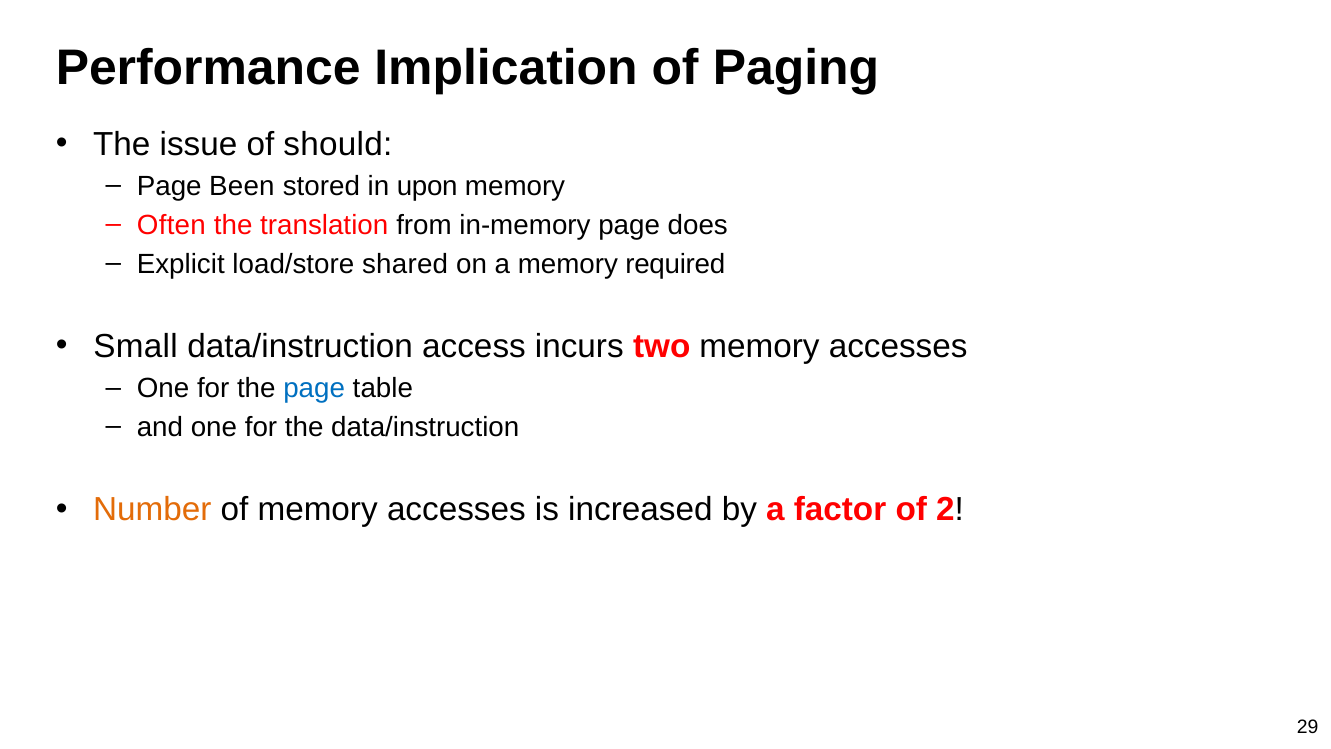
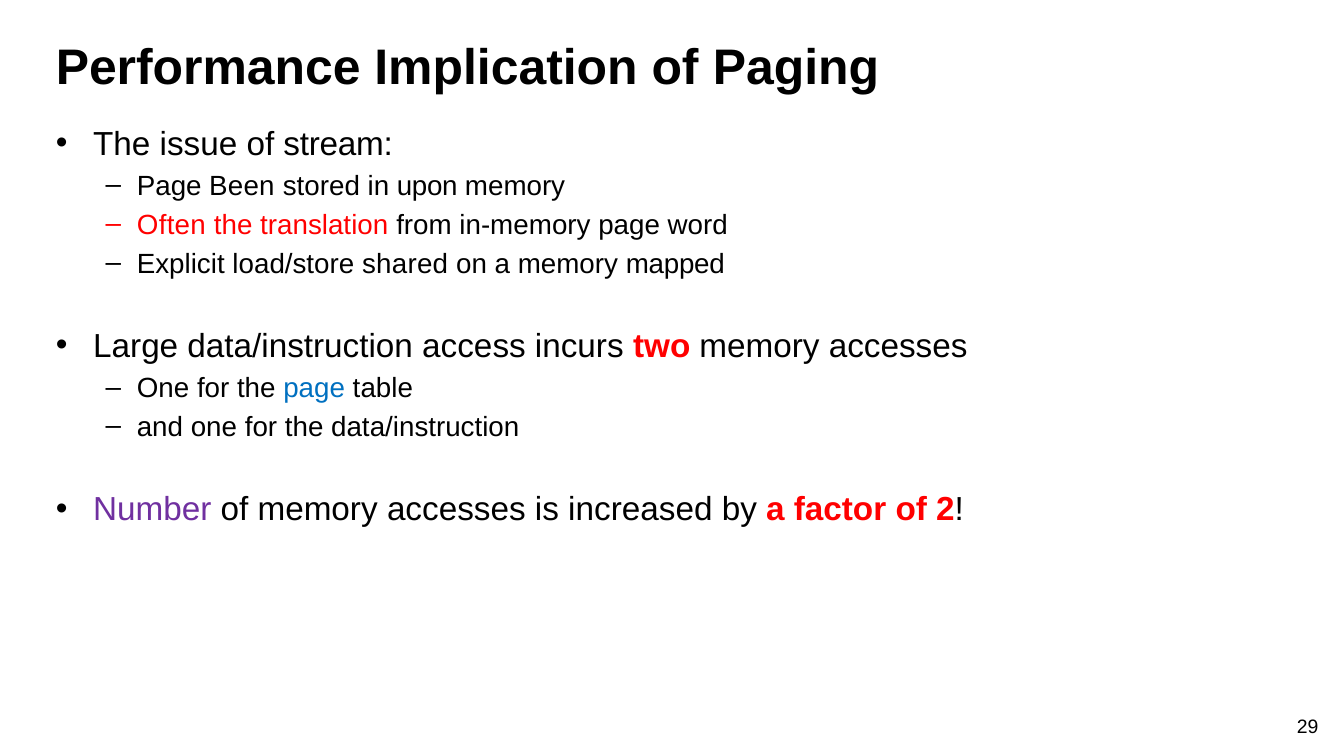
should: should -> stream (338, 144)
does: does -> word (698, 225)
required: required -> mapped (675, 264)
Small: Small -> Large (136, 347)
Number colour: orange -> purple (152, 510)
